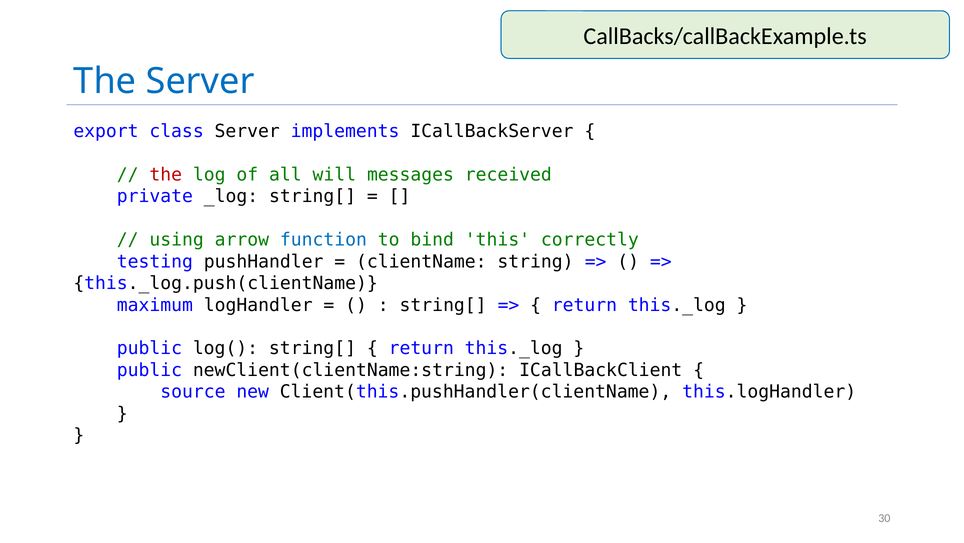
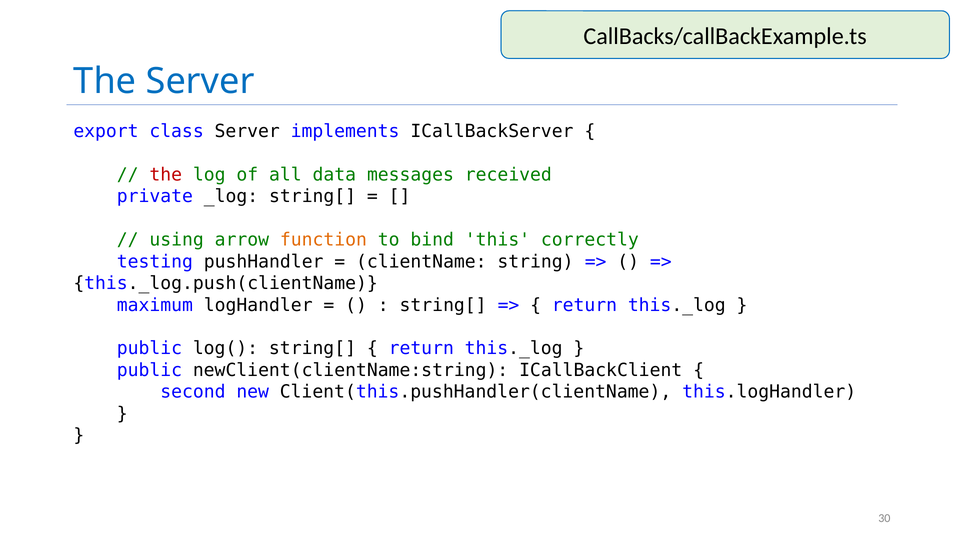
will: will -> data (334, 174)
function colour: blue -> orange (323, 240)
source: source -> second (193, 391)
